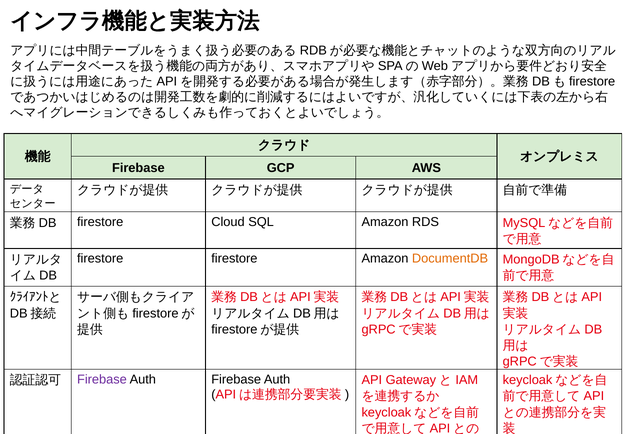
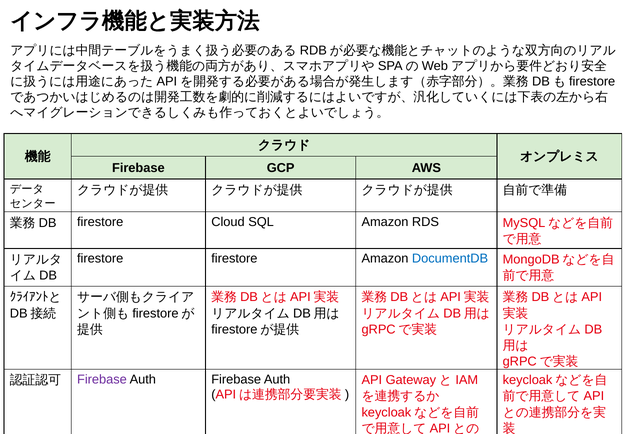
DocumentDB colour: orange -> blue (450, 258)
